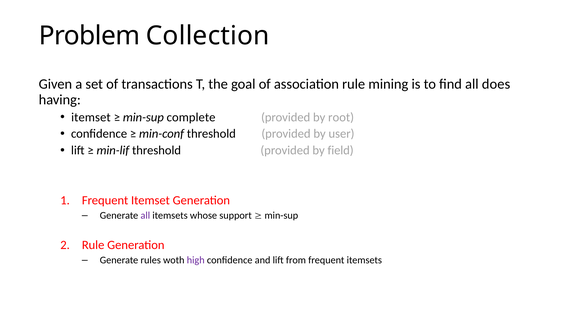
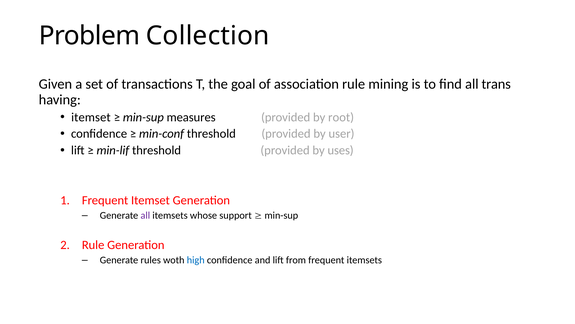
does: does -> trans (496, 84)
complete: complete -> measures (191, 117)
field: field -> uses (341, 150)
high colour: purple -> blue (196, 260)
